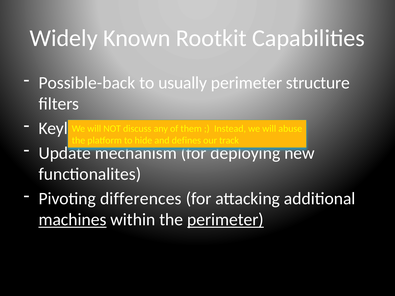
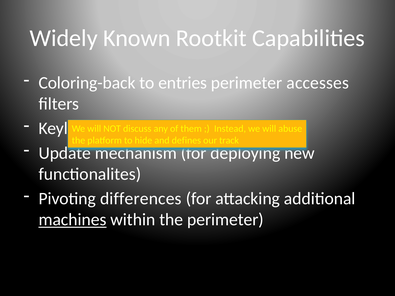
Possible-back: Possible-back -> Coloring-back (87, 83)
usually: usually -> entries (183, 83)
structure: structure -> accesses (318, 83)
perimeter underline: present -> none (225, 220)
